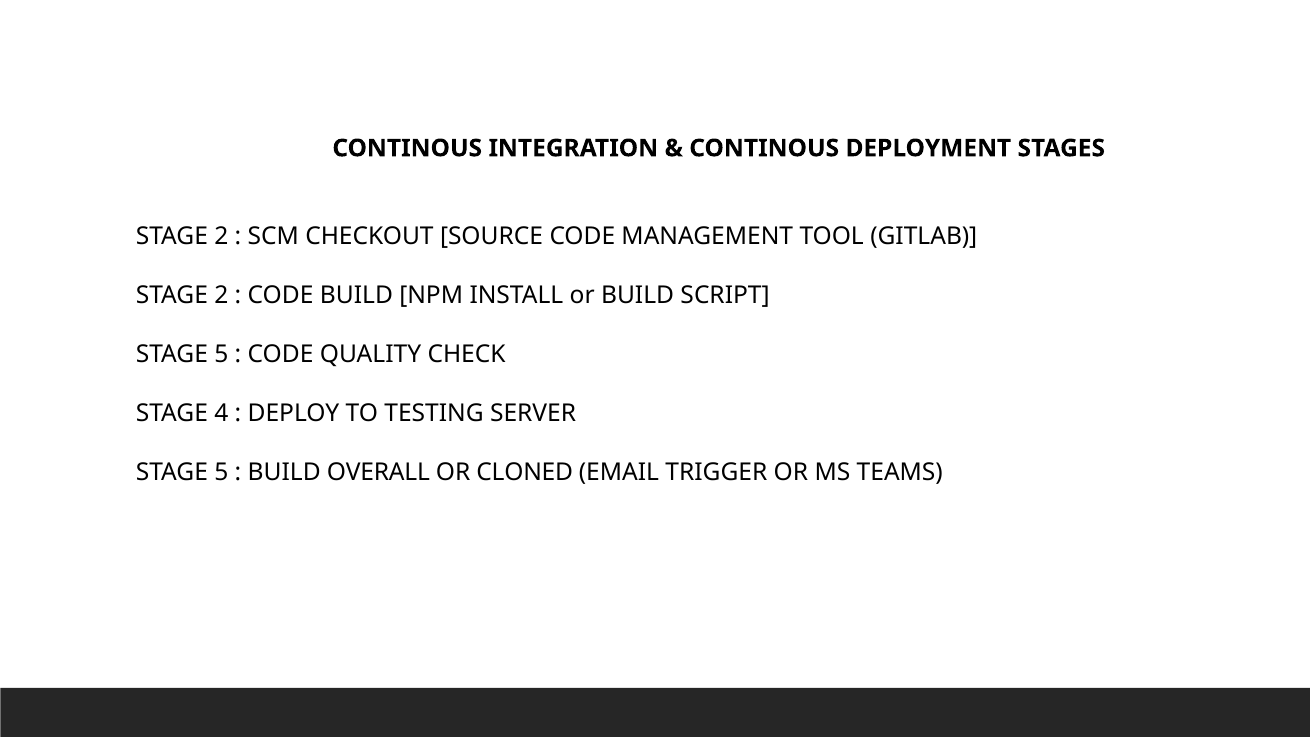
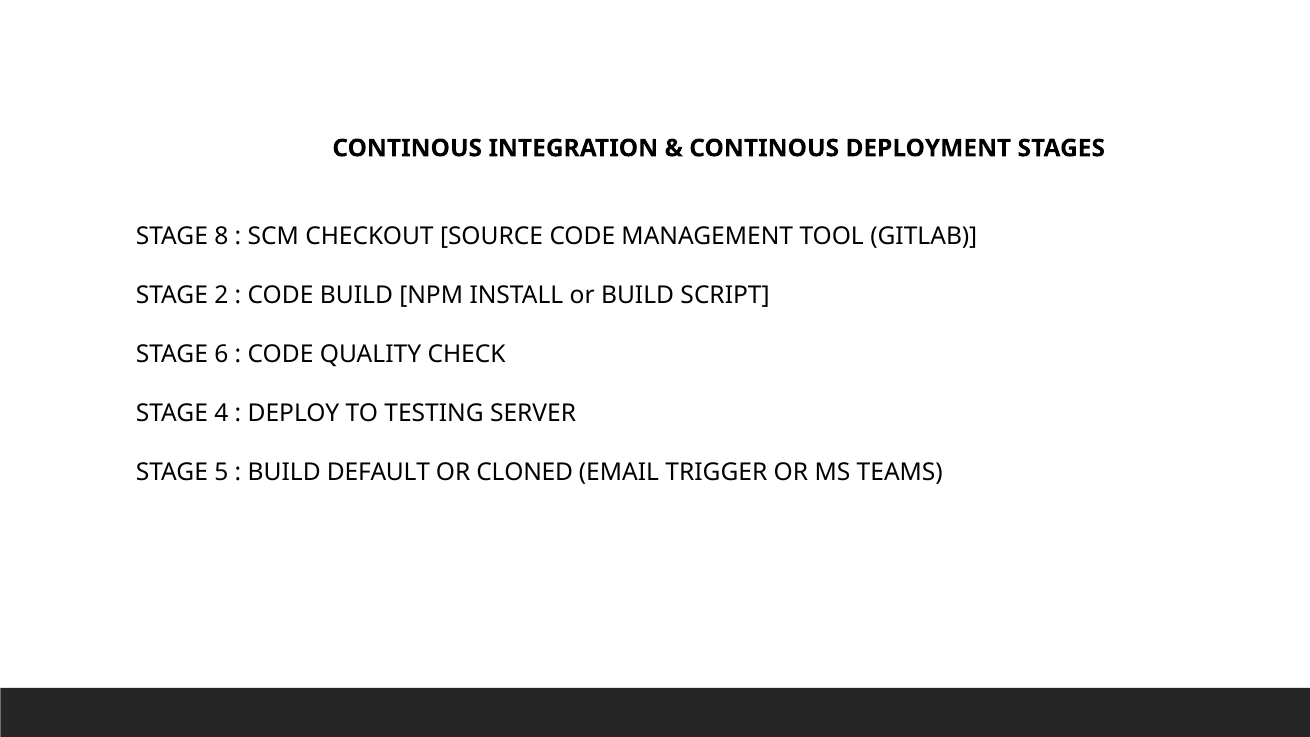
2: 2 -> 8 (221, 237)
5: 5 -> 6 (221, 355)
OVERALL: OVERALL -> DEFAULT (378, 472)
